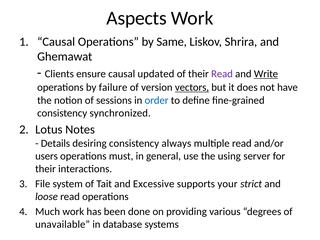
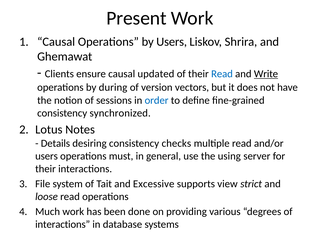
Aspects: Aspects -> Present (137, 18)
by Same: Same -> Users (172, 42)
Read colour: purple -> blue (222, 74)
failure: failure -> during (113, 87)
vectors underline: present -> none (192, 87)
always: always -> checks (176, 143)
your: your -> view (228, 184)
unavailable: unavailable -> interactions (63, 224)
